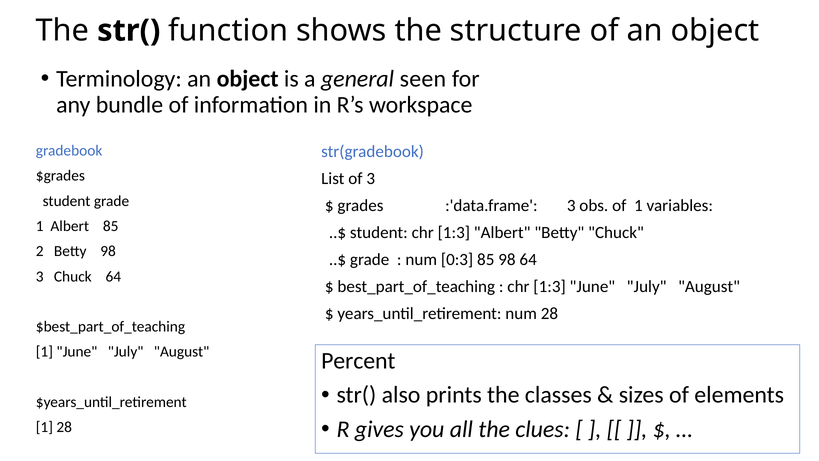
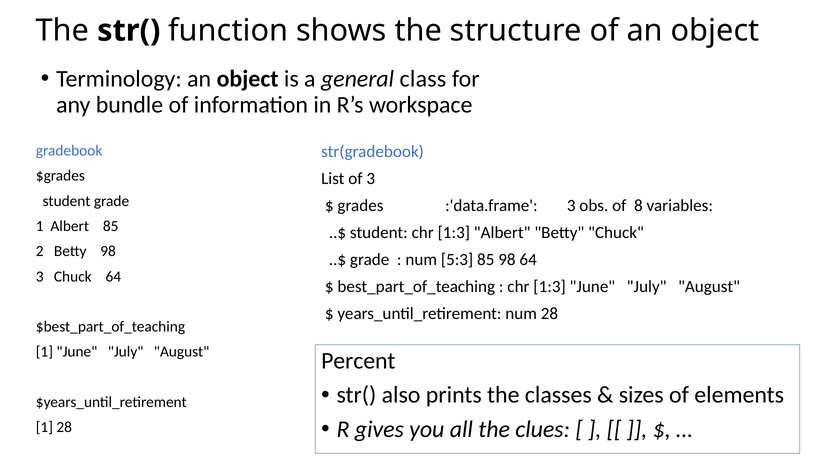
seen: seen -> class (423, 79)
of 1: 1 -> 8 (638, 206)
0:3: 0:3 -> 5:3 (457, 260)
